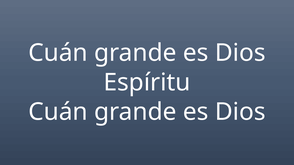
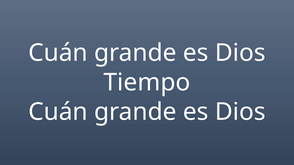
Espíritu: Espíritu -> Tiempo (147, 83)
